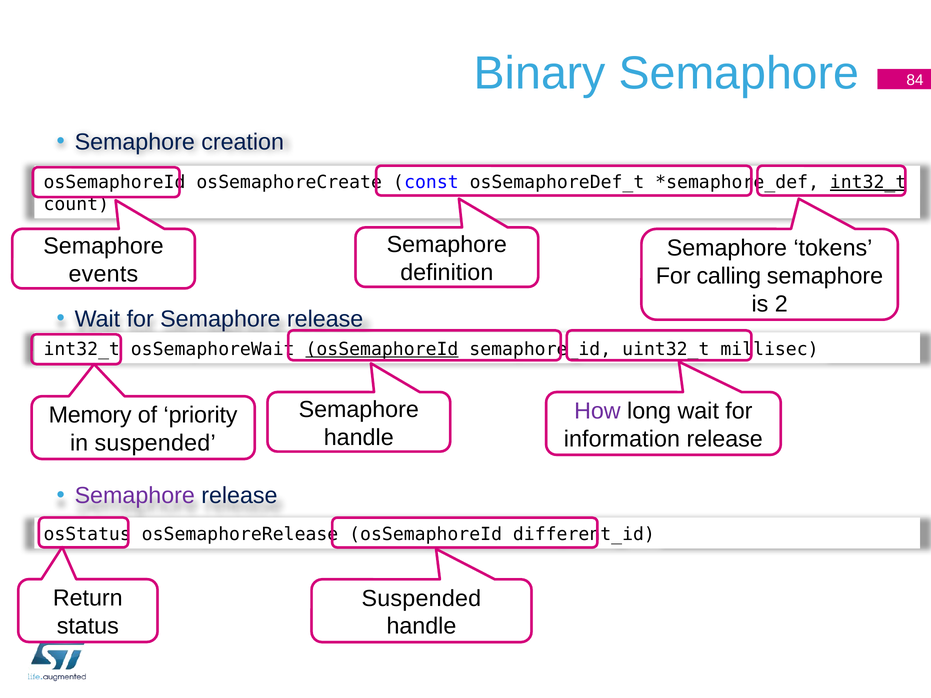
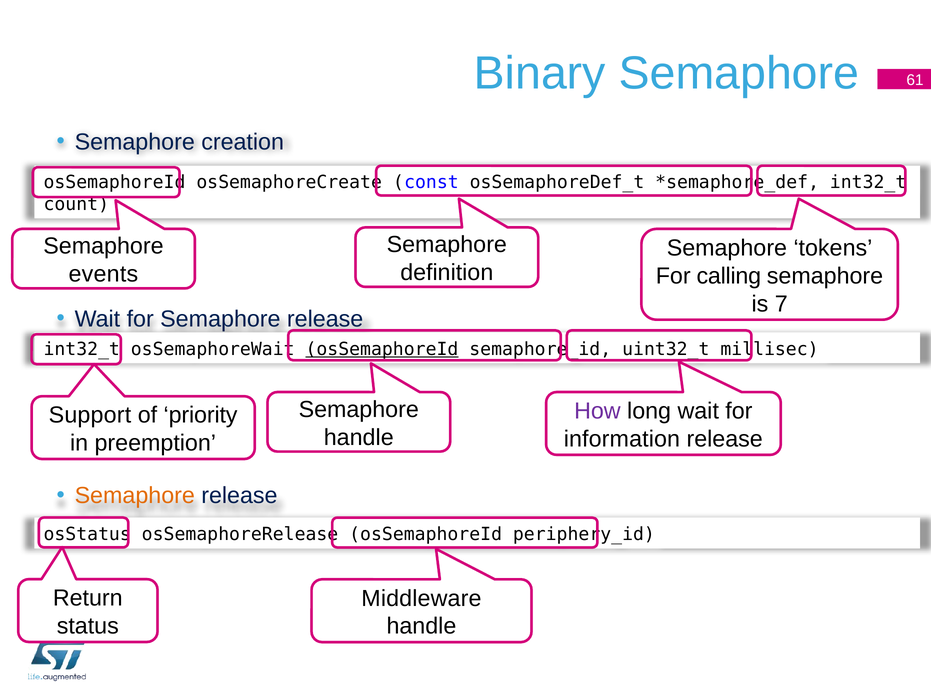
84: 84 -> 61 (915, 80)
int32_t underline: present -> none (868, 182)
2: 2 -> 7 (781, 304)
Memory: Memory -> Support (90, 415)
in suspended: suspended -> preemption (155, 443)
Semaphore colour: purple -> orange (135, 496)
different_id: different_id -> periphery_id (584, 534)
Suspended: Suspended -> Middleware (421, 599)
